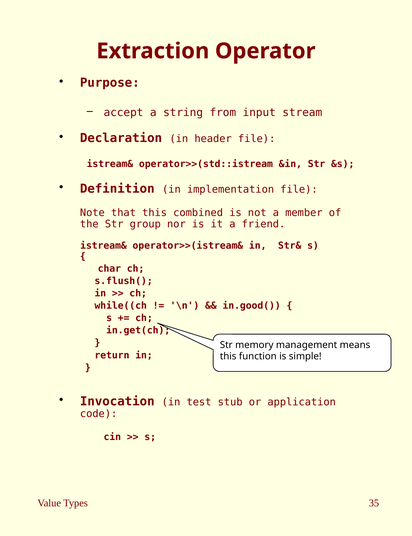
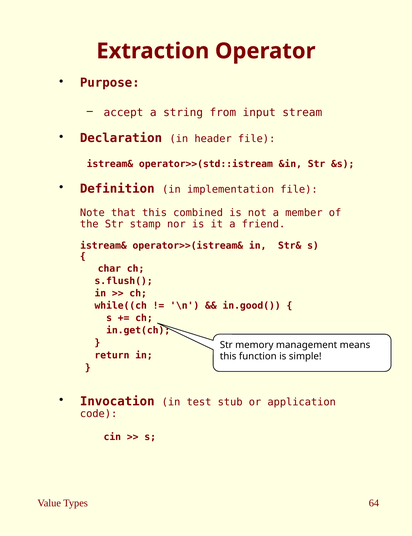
group: group -> stamp (145, 224)
35: 35 -> 64 (374, 503)
